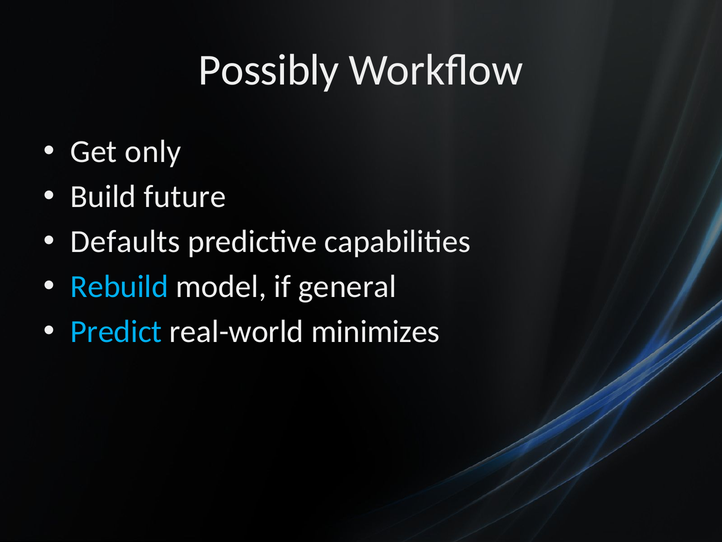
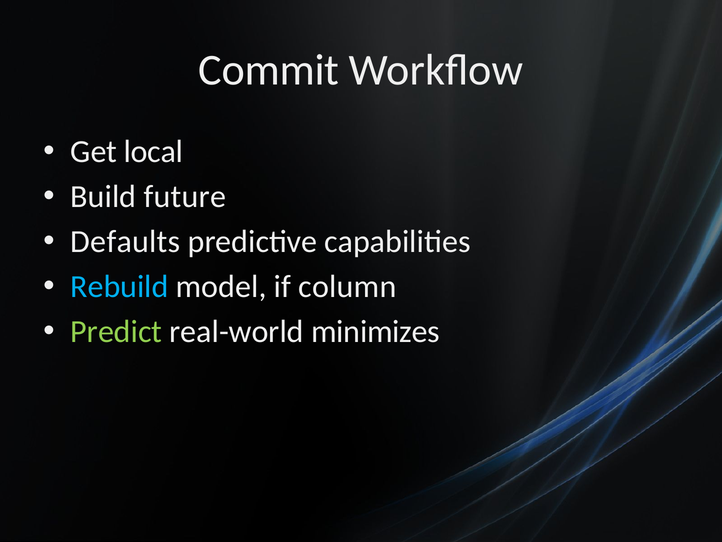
Possibly: Possibly -> Commit (269, 70)
only: only -> local (153, 151)
general: general -> column (347, 286)
Predict colour: light blue -> light green (116, 331)
